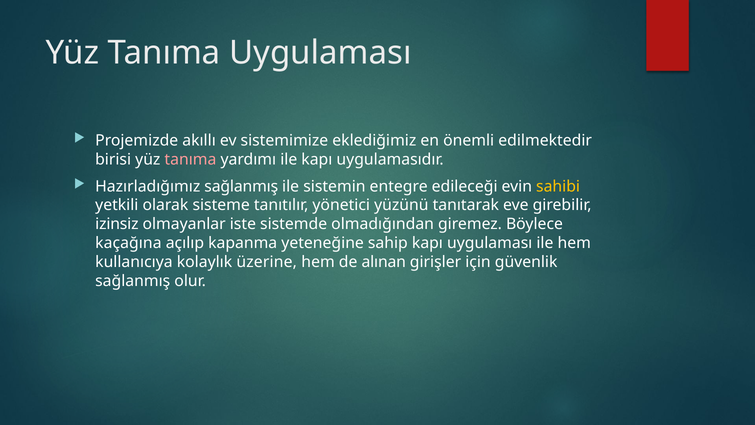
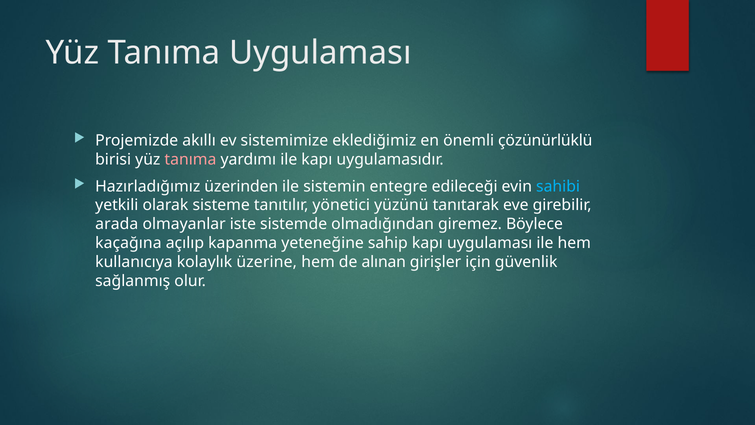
edilmektedir: edilmektedir -> çözünürlüklü (545, 141)
Hazırladığımız sağlanmış: sağlanmış -> üzerinden (241, 186)
sahibi colour: yellow -> light blue (558, 186)
izinsiz: izinsiz -> arada (117, 224)
